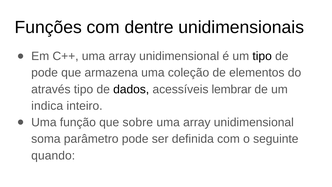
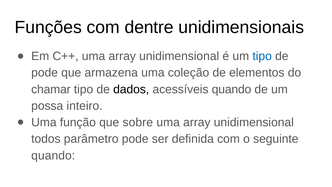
tipo colour: black -> blue (262, 56)
através: através -> chamar (51, 89)
acessíveis lembrar: lembrar -> quando (232, 89)
indica: indica -> possa (47, 106)
soma: soma -> todos (46, 139)
